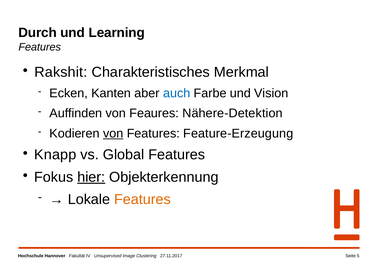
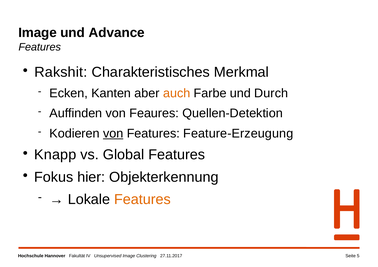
Durch: Durch -> Image (38, 33)
Learning: Learning -> Advance (117, 33)
auch colour: blue -> orange (177, 93)
Vision: Vision -> Durch (271, 93)
Nähere-Detektion: Nähere-Detektion -> Quellen-Detektion (233, 113)
hier underline: present -> none (91, 177)
